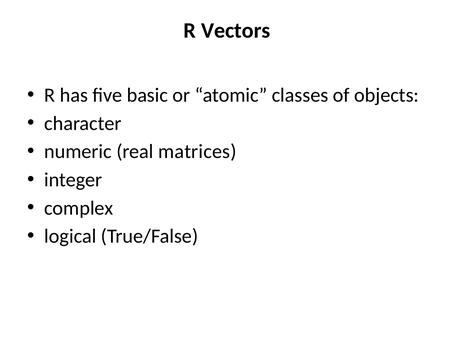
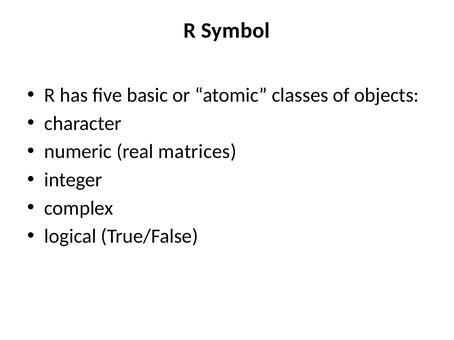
Vectors: Vectors -> Symbol (236, 31)
